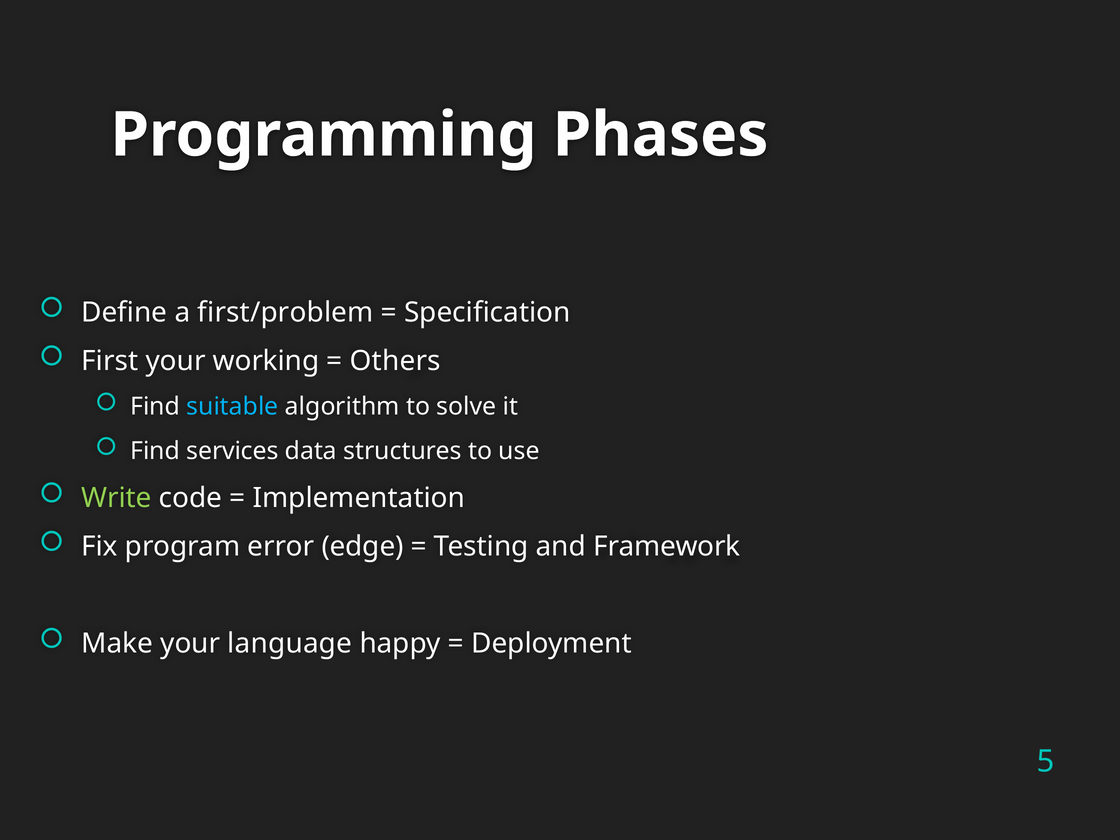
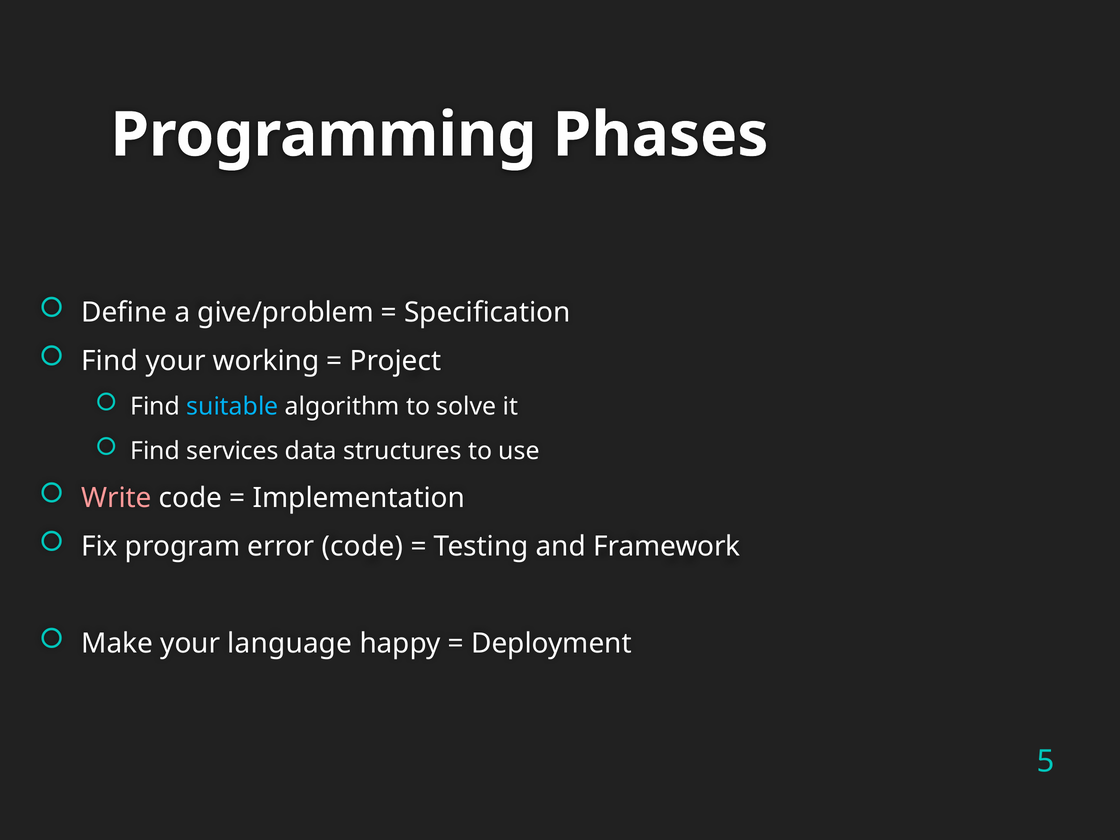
first/problem: first/problem -> give/problem (286, 312)
First: First -> Find (110, 361)
Others: Others -> Project (395, 361)
Write colour: light green -> pink (116, 498)
error edge: edge -> code (362, 546)
